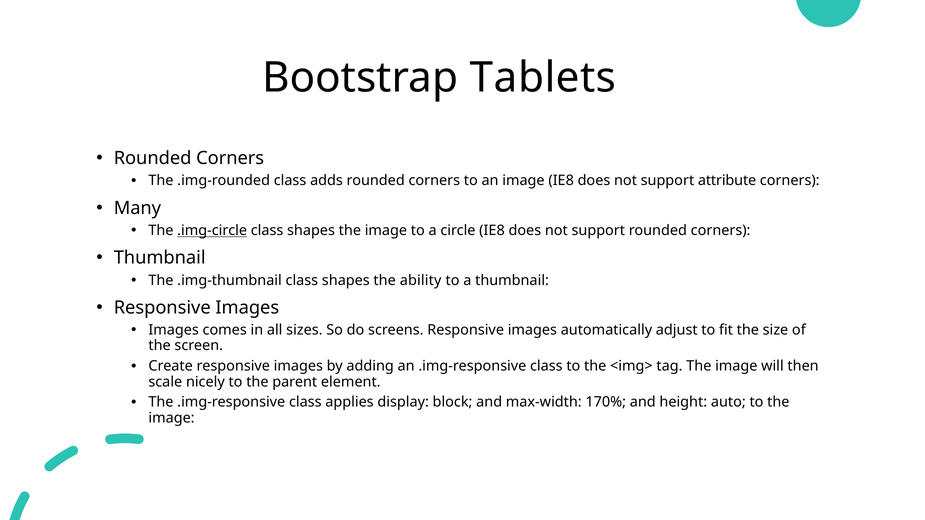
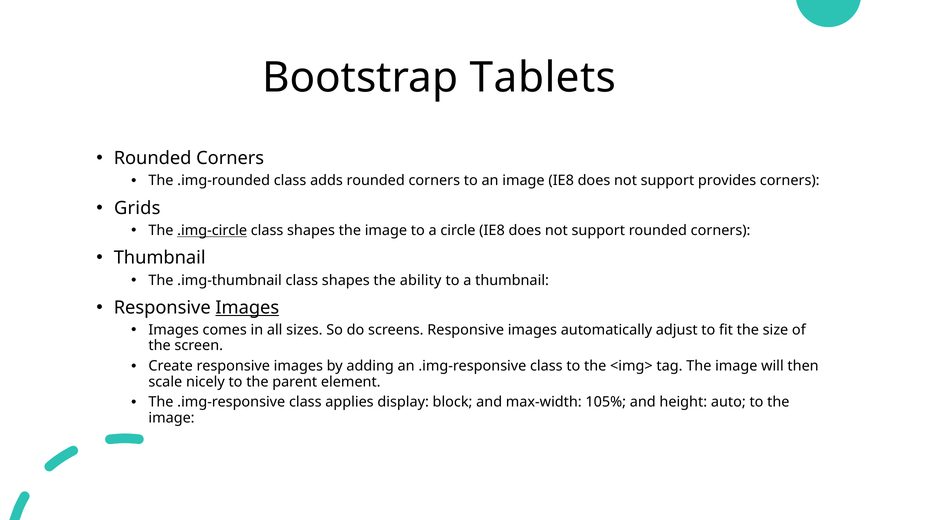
attribute: attribute -> provides (727, 181)
Many: Many -> Grids (137, 208)
Images underline: none -> present (247, 308)
170%: 170% -> 105% (606, 402)
